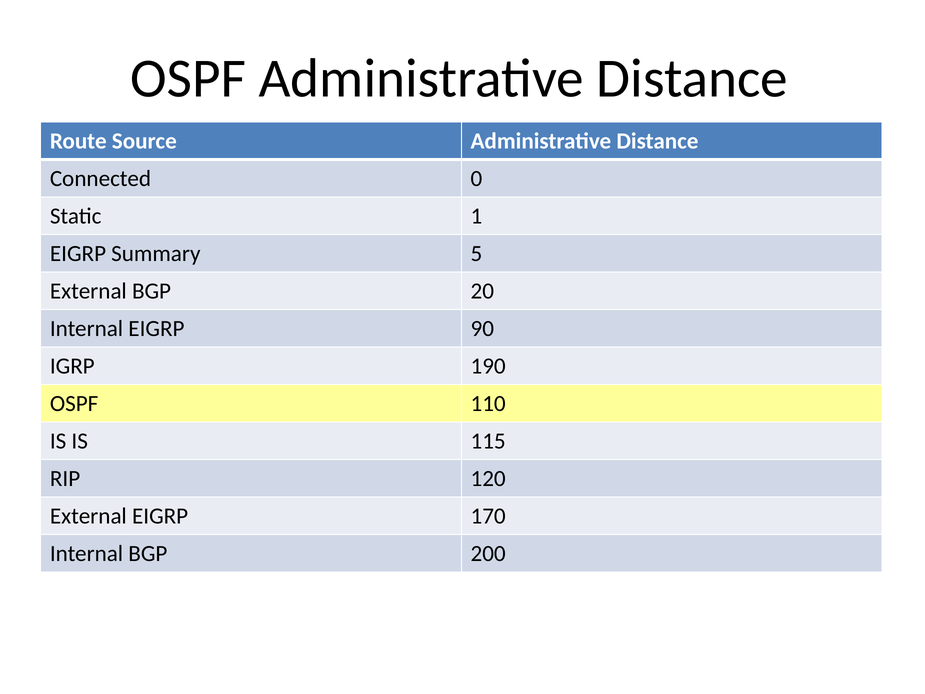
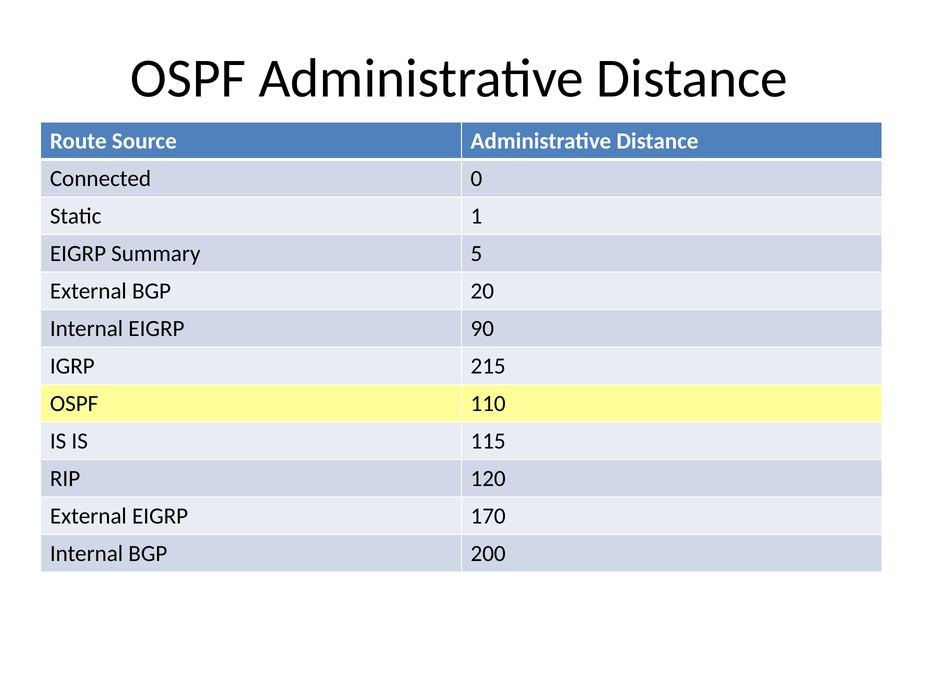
190: 190 -> 215 (488, 366)
